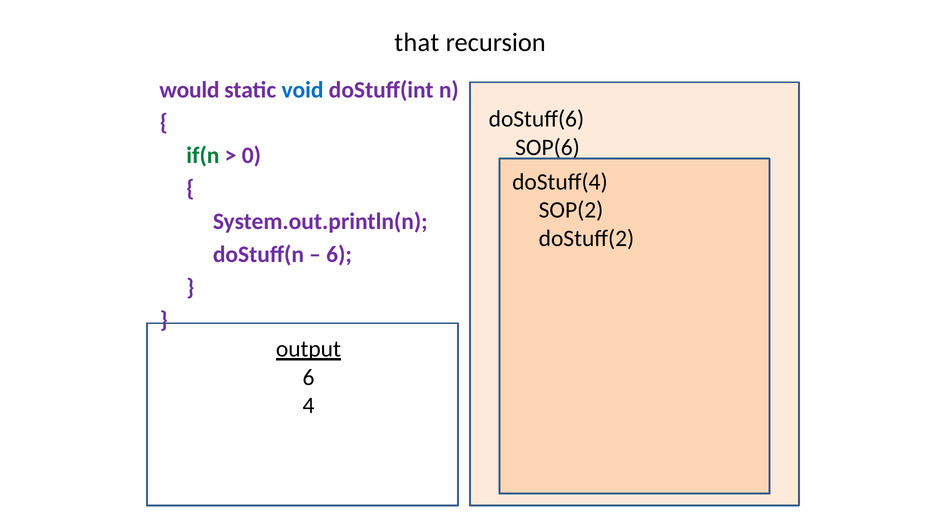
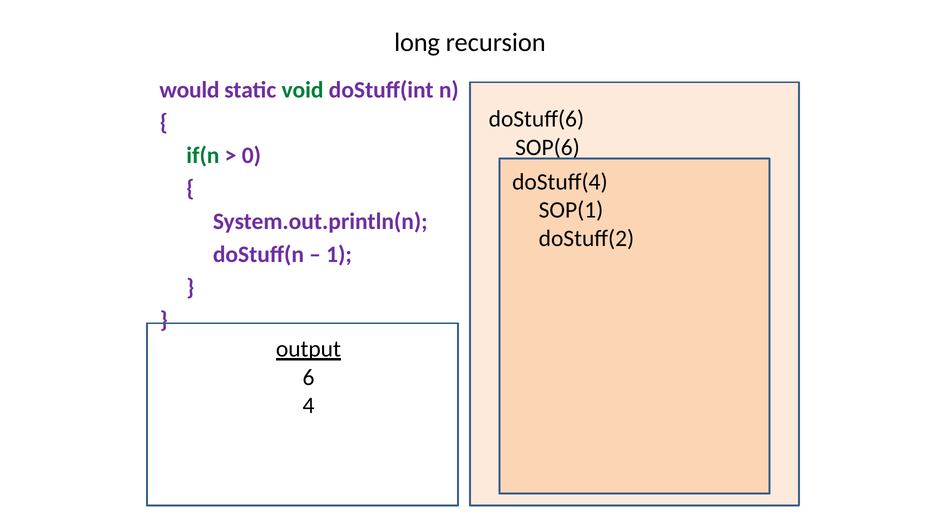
that: that -> long (417, 42)
void colour: blue -> green (303, 90)
SOP(2: SOP(2 -> SOP(1 (571, 210)
6: 6 -> 1 (339, 254)
